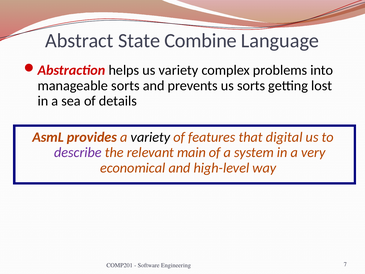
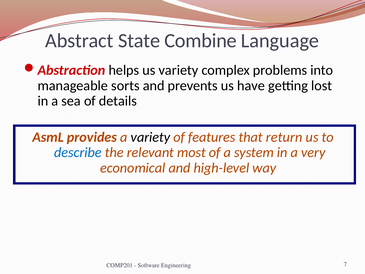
us sorts: sorts -> have (251, 85)
digital: digital -> return (284, 137)
describe colour: purple -> blue (78, 152)
main: main -> most (191, 152)
